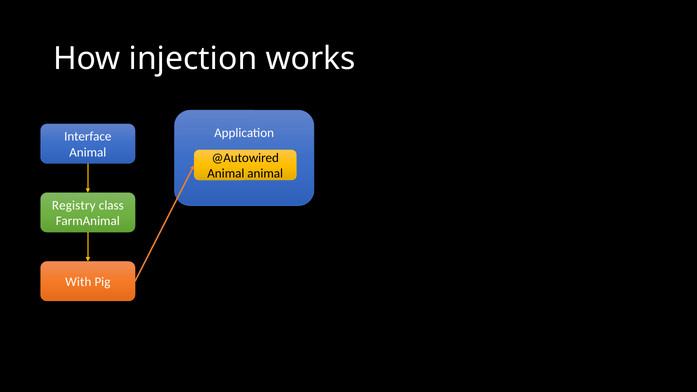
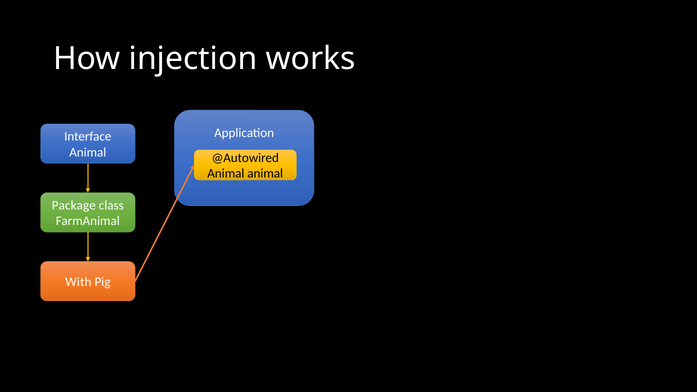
Registry: Registry -> Package (74, 205)
